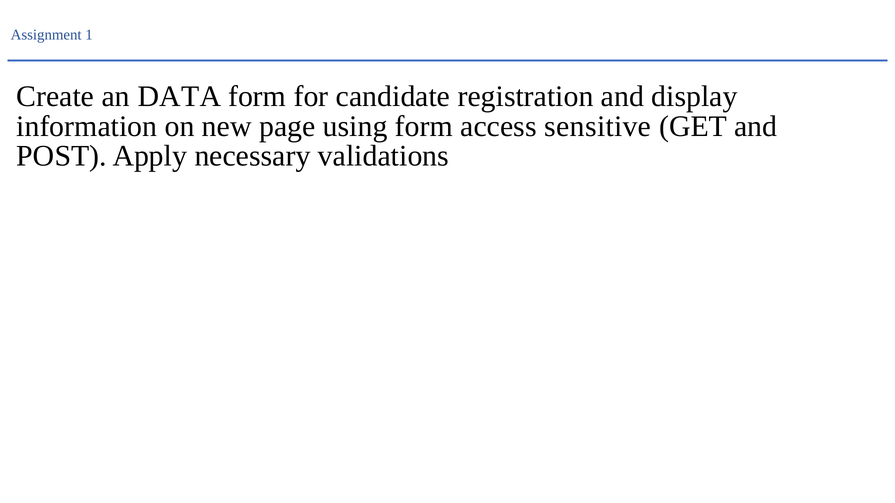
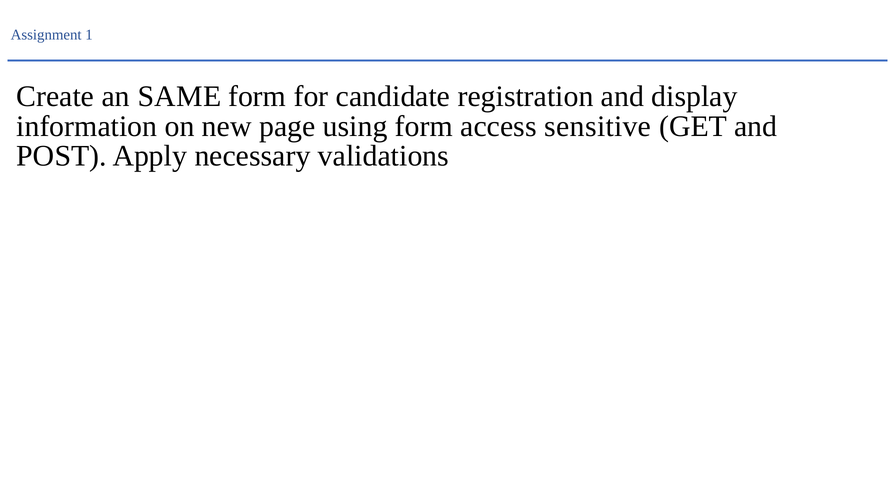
DATA: DATA -> SAME (179, 97)
